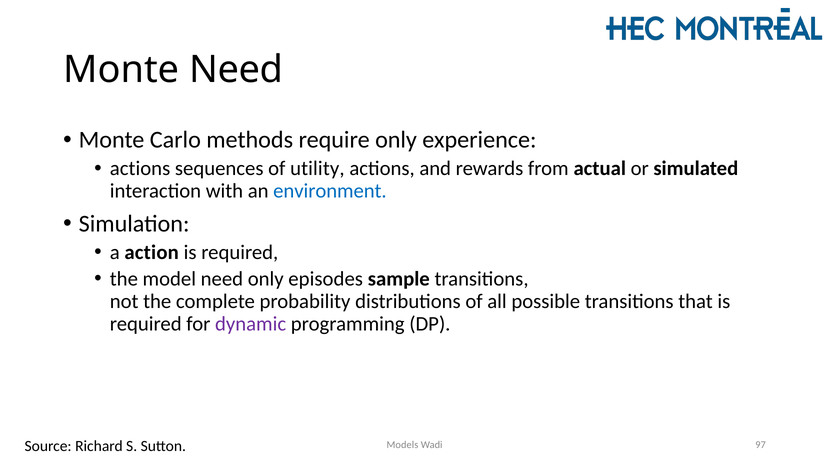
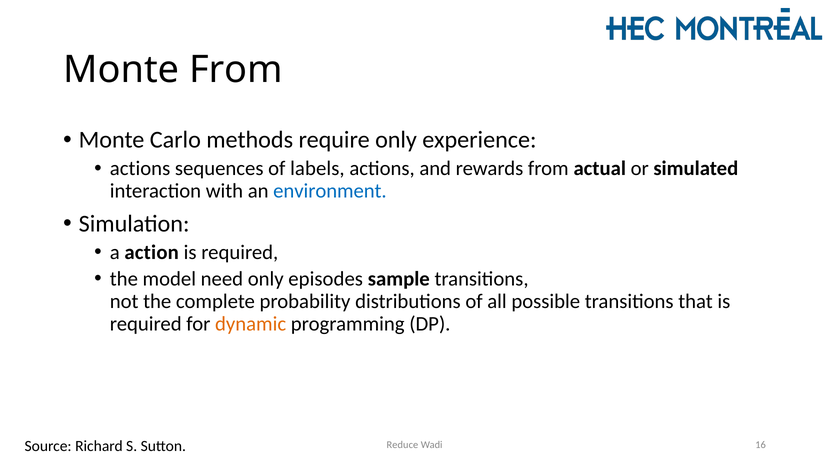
Monte Need: Need -> From (236, 70)
utility: utility -> labels (317, 169)
dynamic colour: purple -> orange (251, 324)
Models: Models -> Reduce (402, 445)
97: 97 -> 16 (761, 445)
